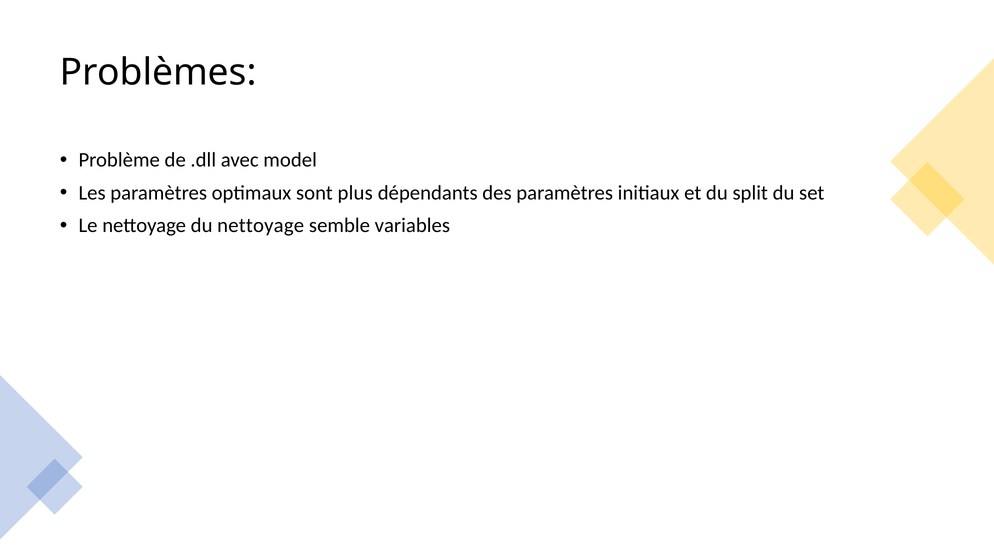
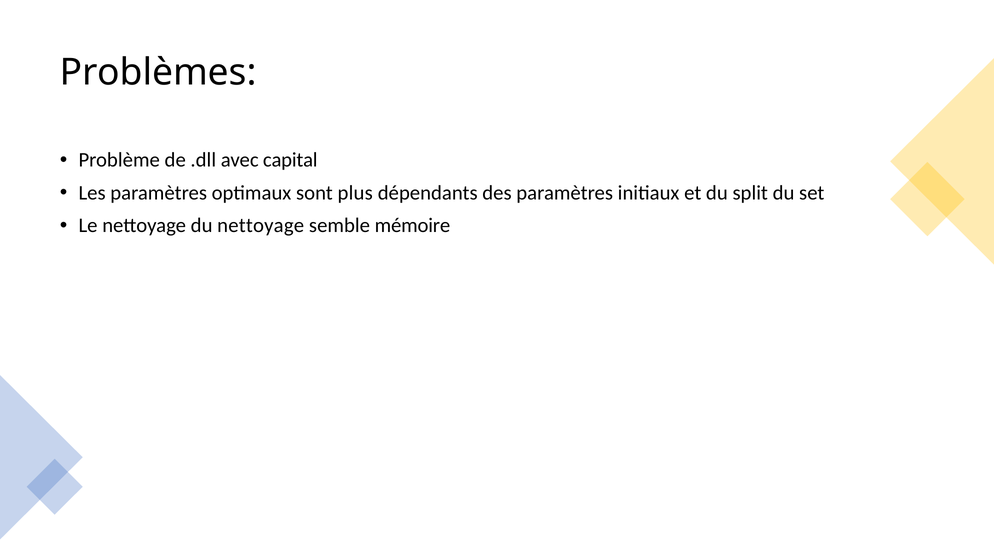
model: model -> capital (290, 160)
variables: variables -> mémoire (412, 226)
